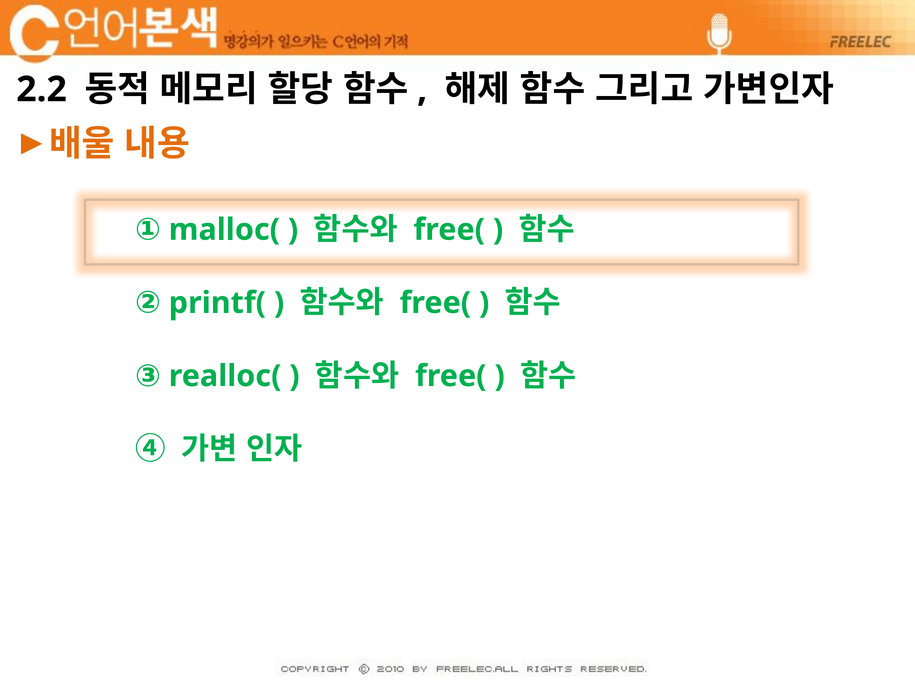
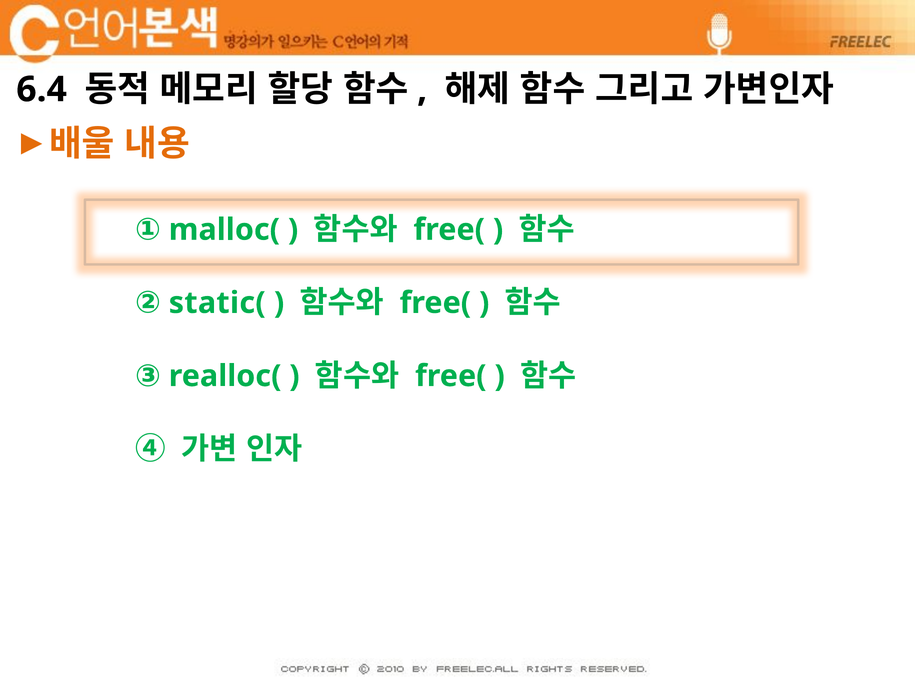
2.2: 2.2 -> 6.4 (42, 90)
printf(: printf( -> static( (217, 303)
